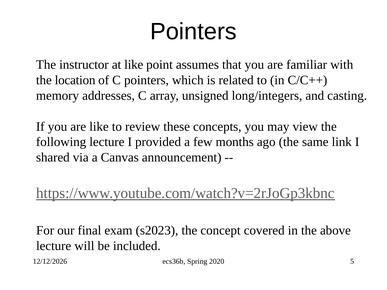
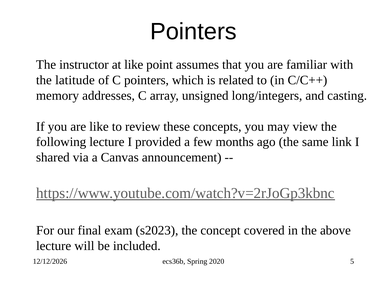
location: location -> latitude (75, 80)
